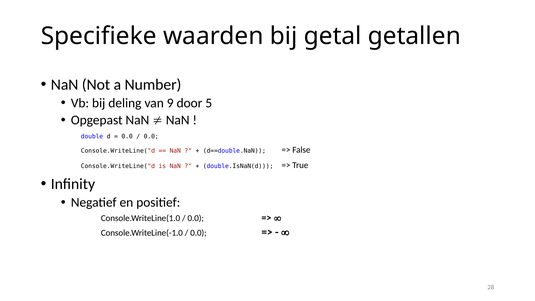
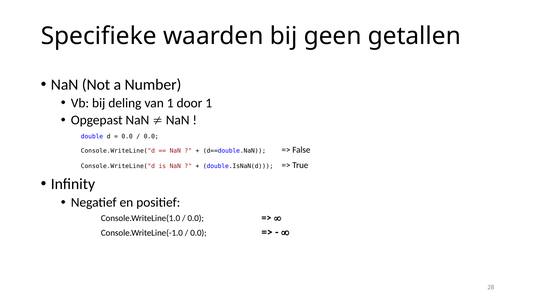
getal: getal -> geen (333, 36)
van 9: 9 -> 1 (170, 103)
door 5: 5 -> 1 (209, 103)
